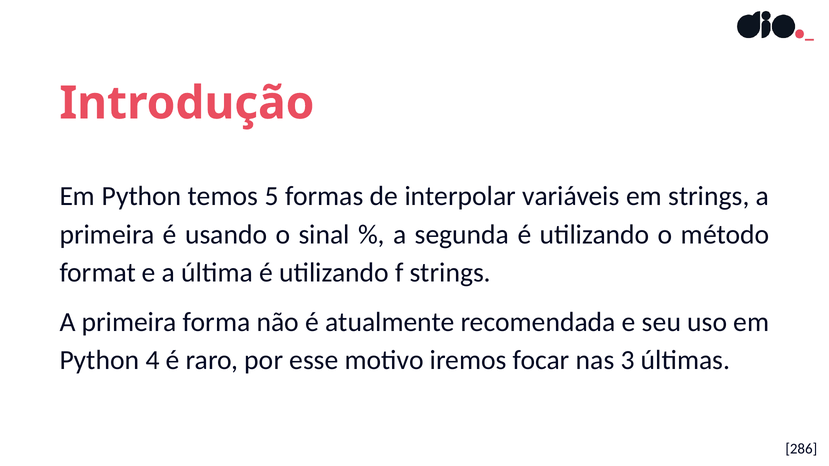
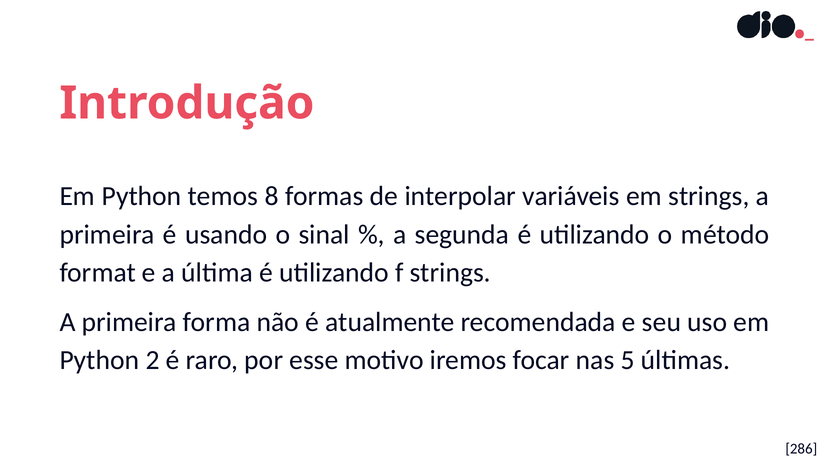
5: 5 -> 8 (272, 196)
4: 4 -> 2 (153, 360)
3: 3 -> 5 (628, 360)
